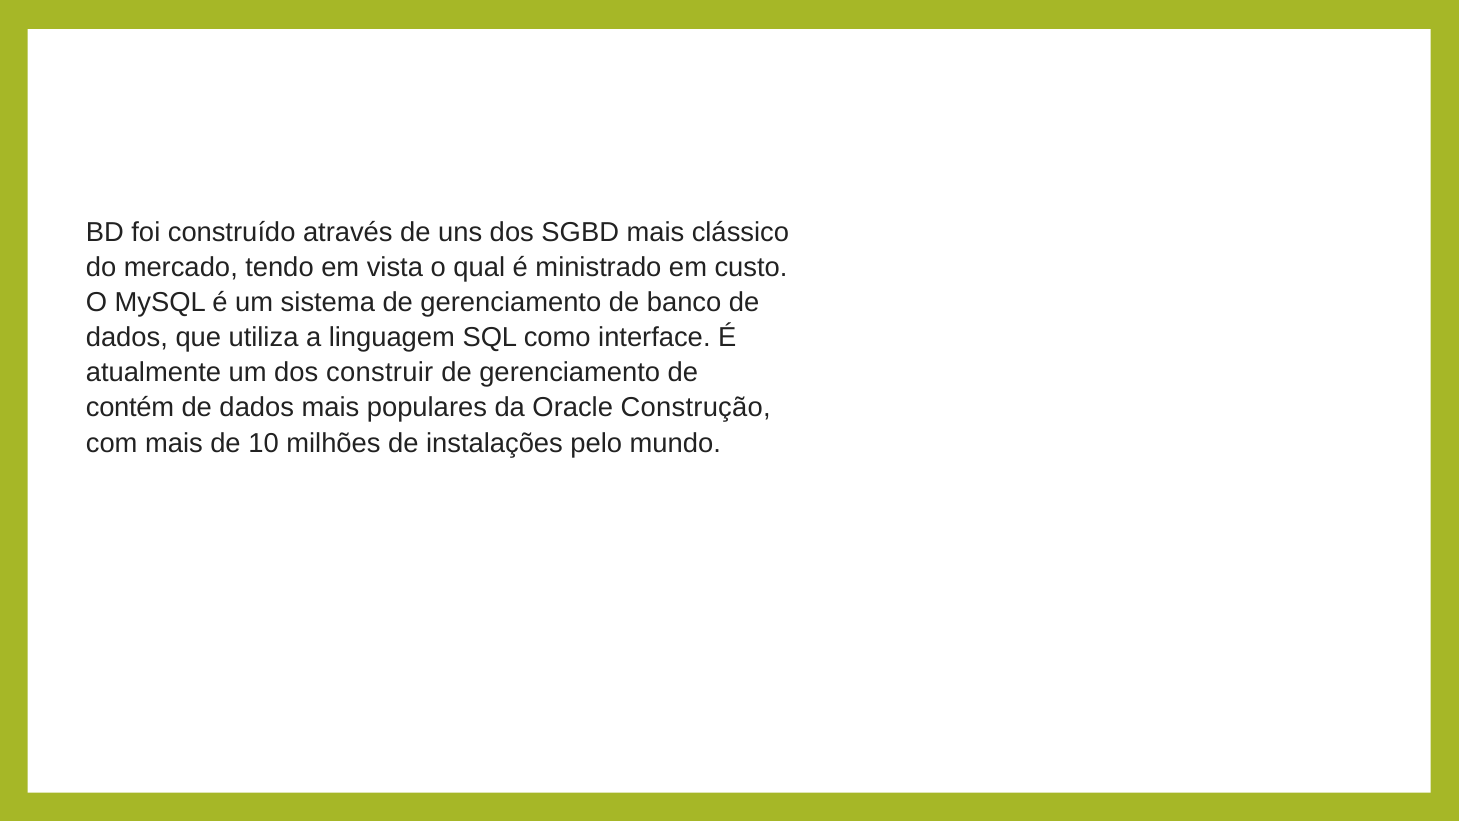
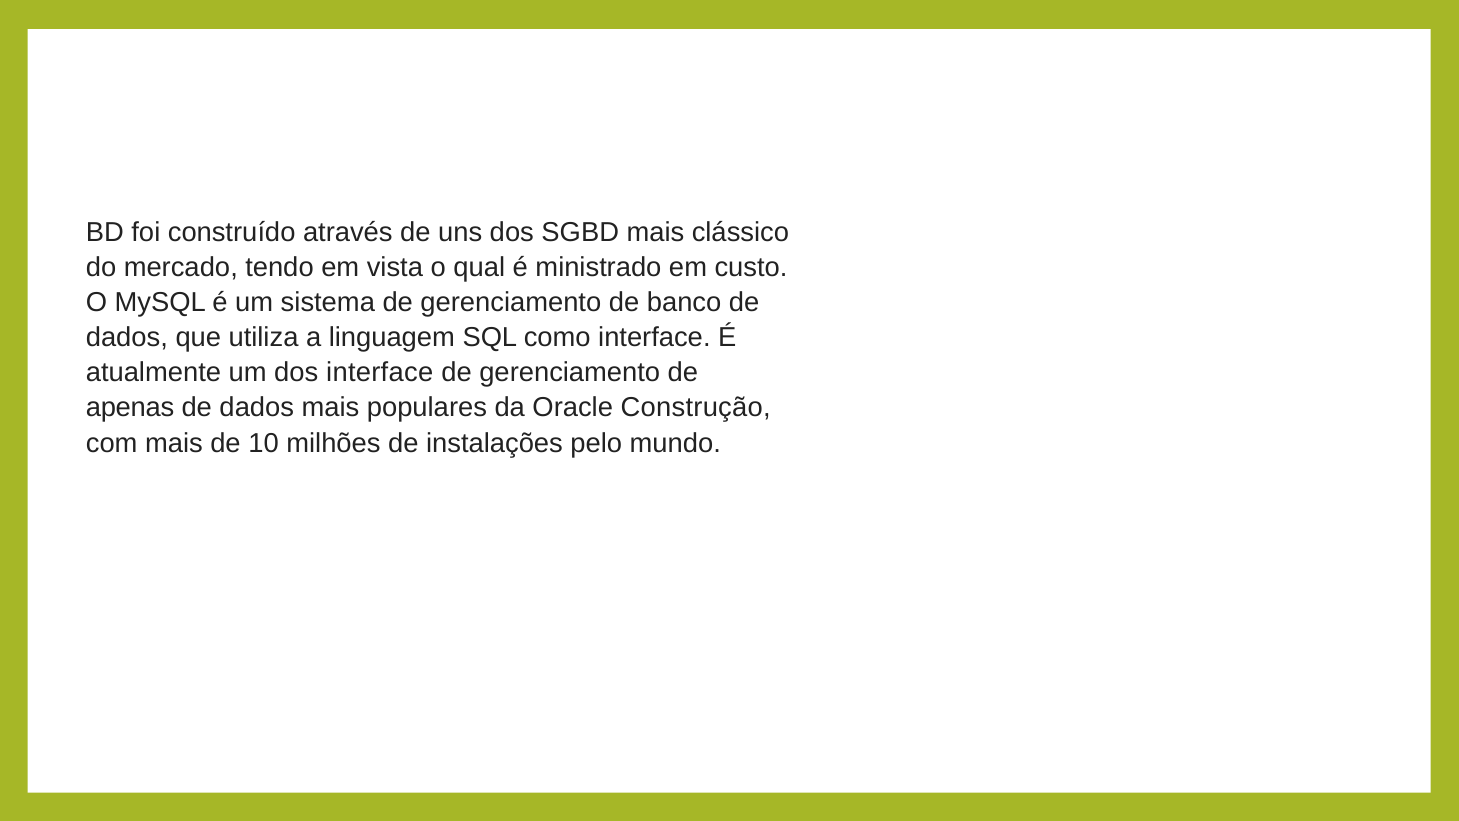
dos construir: construir -> interface (380, 373)
contém: contém -> apenas (130, 408)
